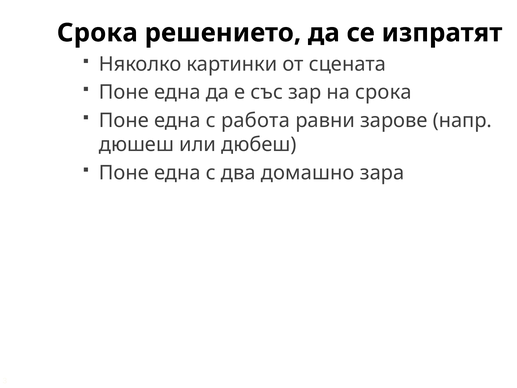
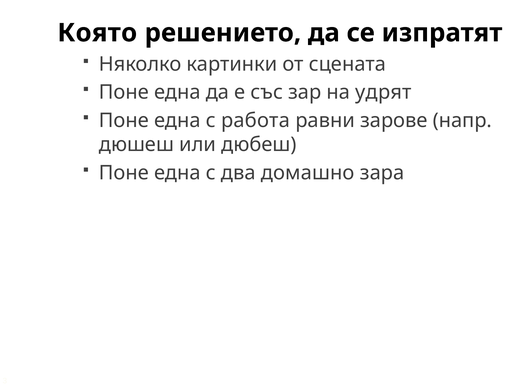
Срока: Срока -> Която (97, 33)
на срока: срока -> удрят (383, 92)
